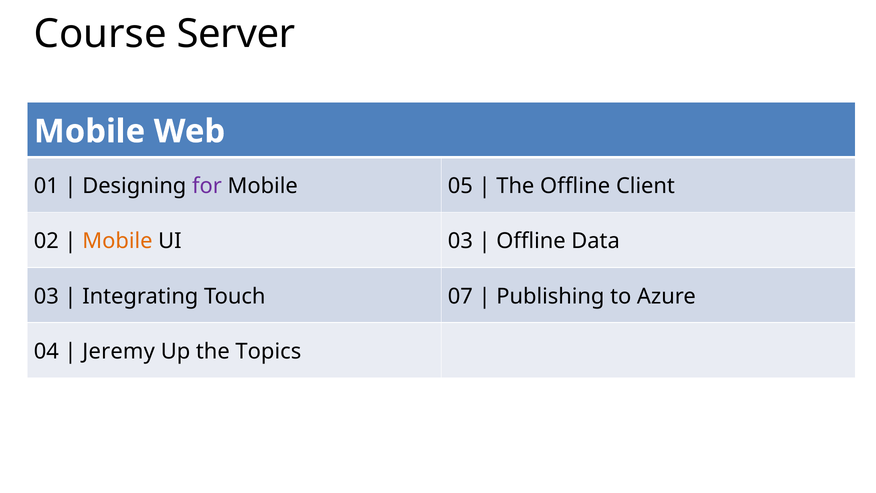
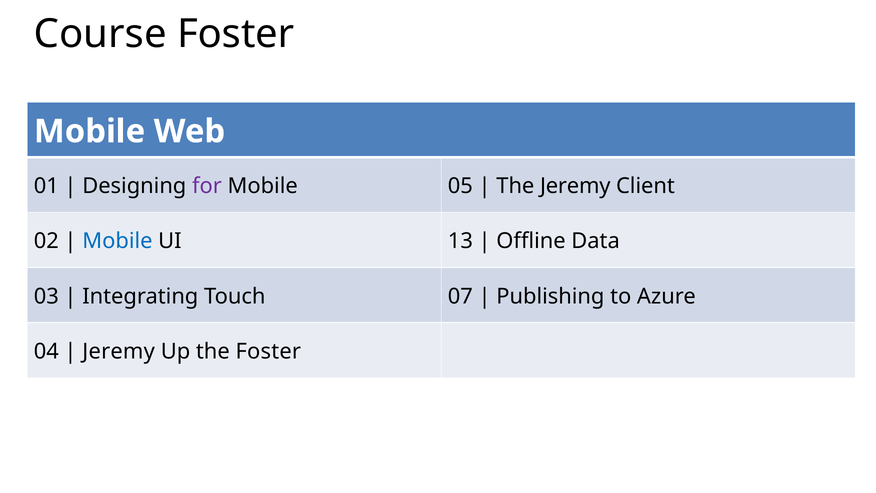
Course Server: Server -> Foster (236, 34)
The Offline: Offline -> Jeremy (575, 186)
Mobile colour: orange -> blue (117, 241)
UI 03: 03 -> 13 (460, 241)
the Topics: Topics -> Foster (268, 351)
